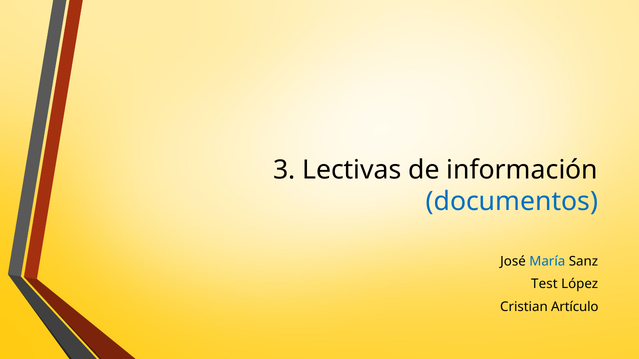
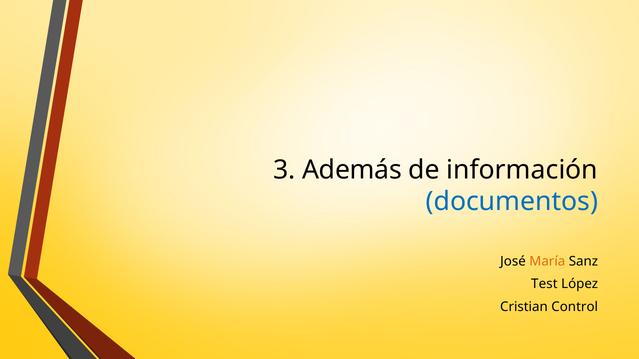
Lectivas: Lectivas -> Además (352, 170)
María colour: blue -> orange (547, 262)
Artículo: Artículo -> Control (575, 307)
